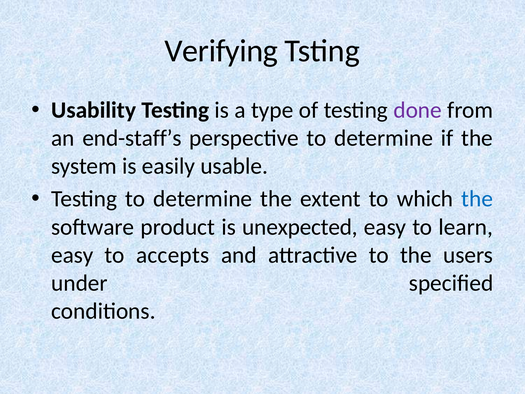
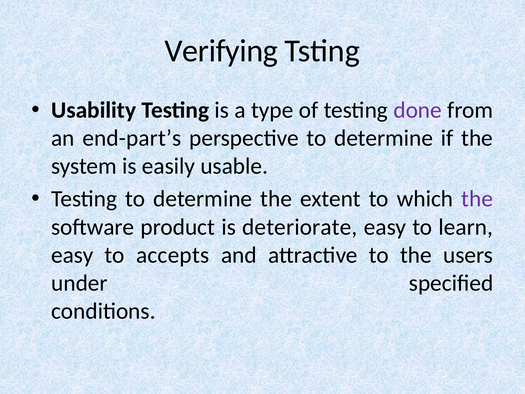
end-staff’s: end-staff’s -> end-part’s (132, 138)
the colour: blue -> purple (477, 199)
unexpected: unexpected -> deteriorate (300, 227)
